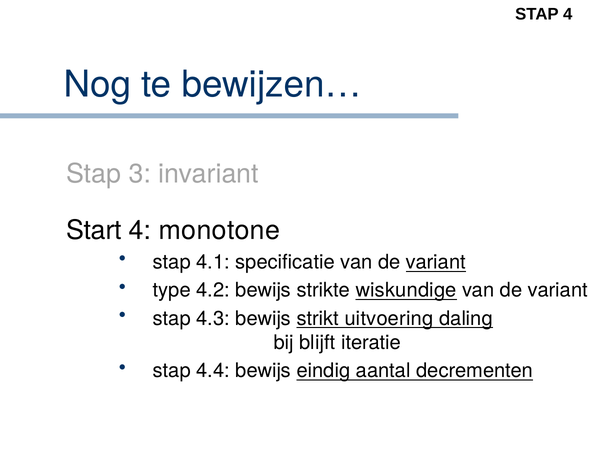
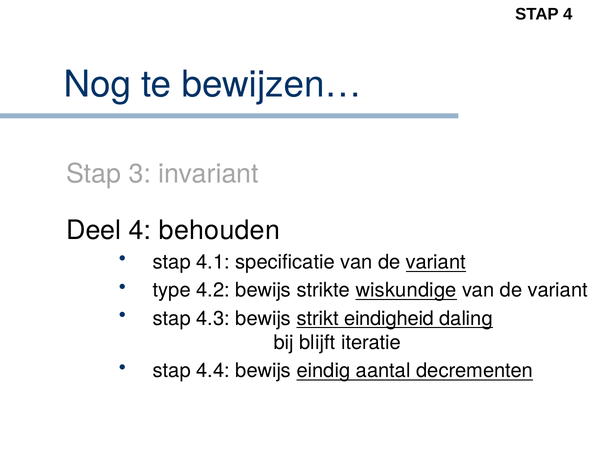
Start: Start -> Deel (94, 230)
monotone: monotone -> behouden (219, 230)
uitvoering: uitvoering -> eindigheid (389, 318)
